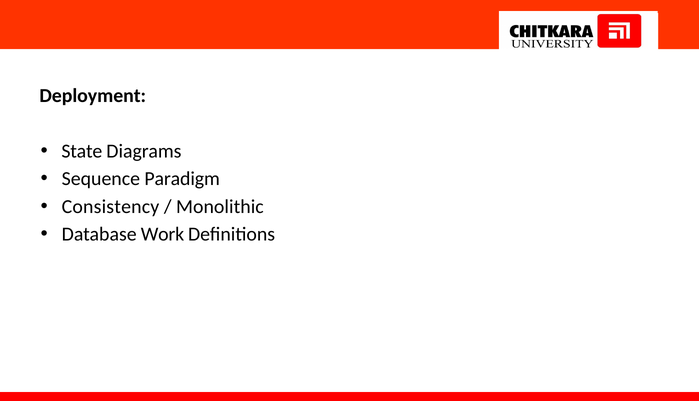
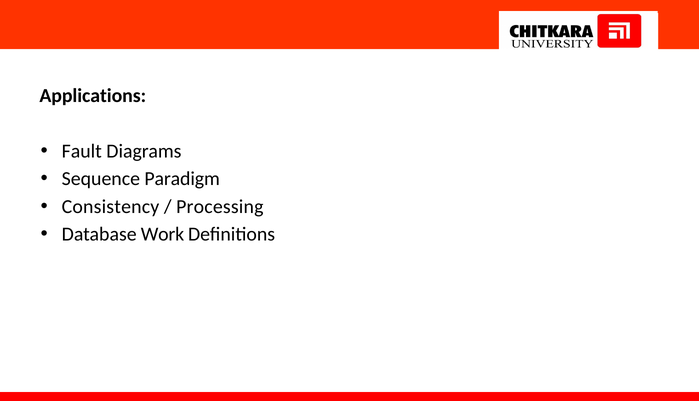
Deployment: Deployment -> Applications (93, 96)
State: State -> Fault (82, 151)
Monolithic: Monolithic -> Processing (220, 207)
